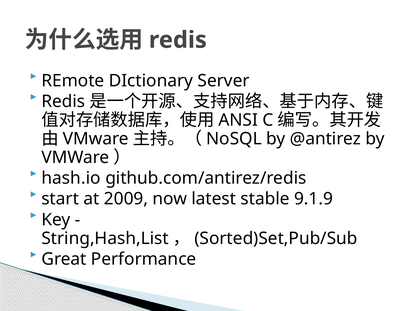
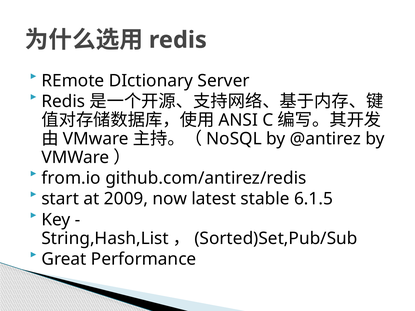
hash.io: hash.io -> from.io (71, 178)
9.1.9: 9.1.9 -> 6.1.5 (314, 199)
